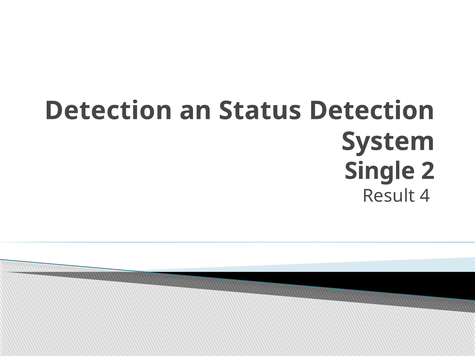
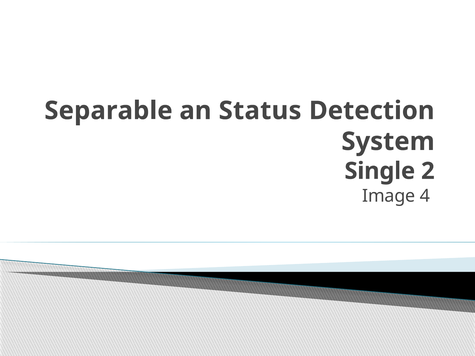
Detection: Detection -> Separable (108, 111)
Result: Result -> Image (389, 196)
